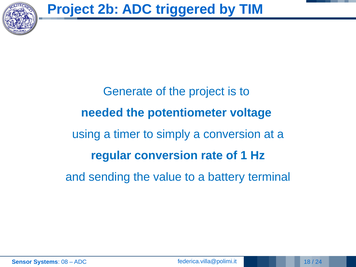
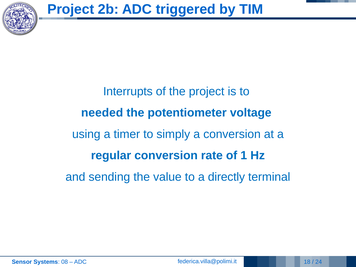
Generate: Generate -> Interrupts (128, 91)
battery: battery -> directly (226, 177)
